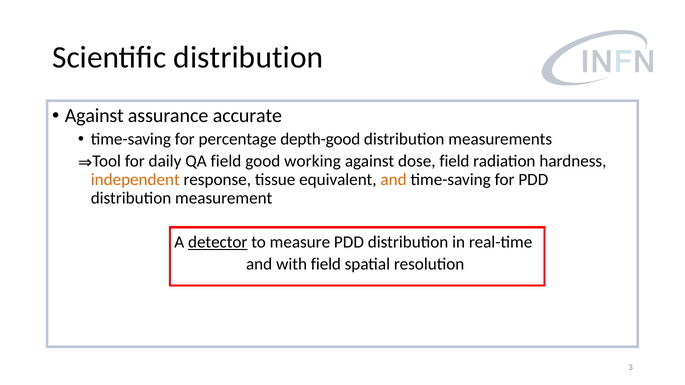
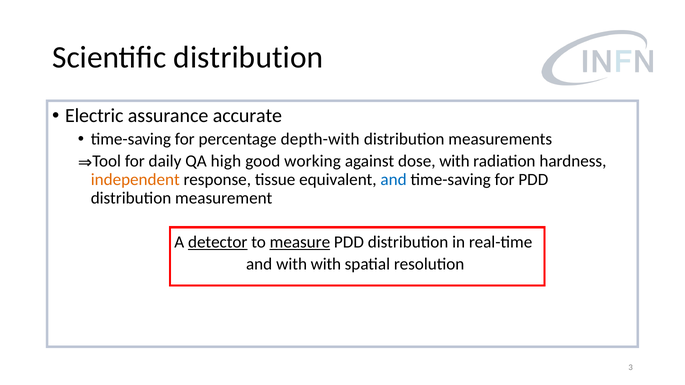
Against: Against -> Electric (94, 116)
depth-good: depth-good -> depth-with (320, 139)
QA field: field -> high (226, 161)
dose field: field -> with (454, 161)
and colour: orange -> blue (394, 180)
measure underline: none -> present (300, 243)
with field: field -> with (326, 265)
